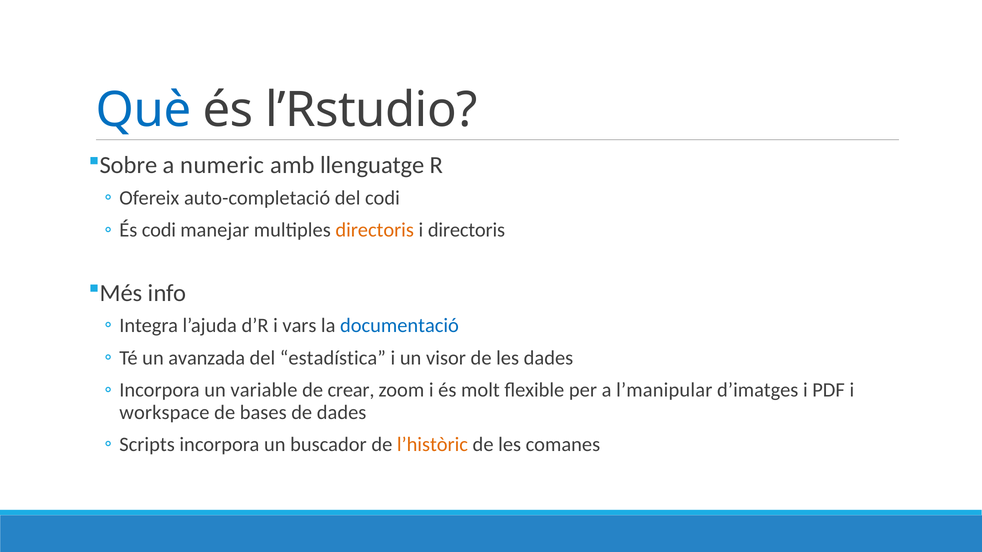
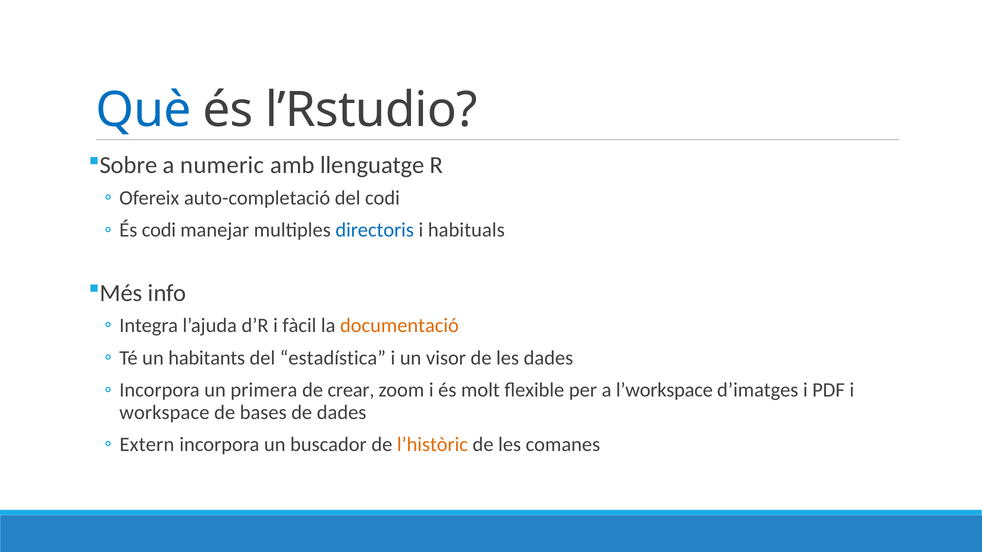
directoris colour: orange -> blue (375, 230)
i directoris: directoris -> habituals (466, 230)
vars: vars -> fàcil (299, 326)
documentació colour: blue -> orange (400, 326)
avanzada: avanzada -> habitants (207, 358)
variable: variable -> primera (264, 390)
l’manipular: l’manipular -> l’workspace (664, 390)
Scripts: Scripts -> Extern (147, 445)
